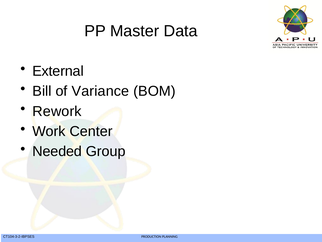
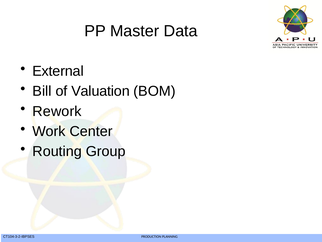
Variance: Variance -> Valuation (101, 91)
Needed: Needed -> Routing (57, 151)
